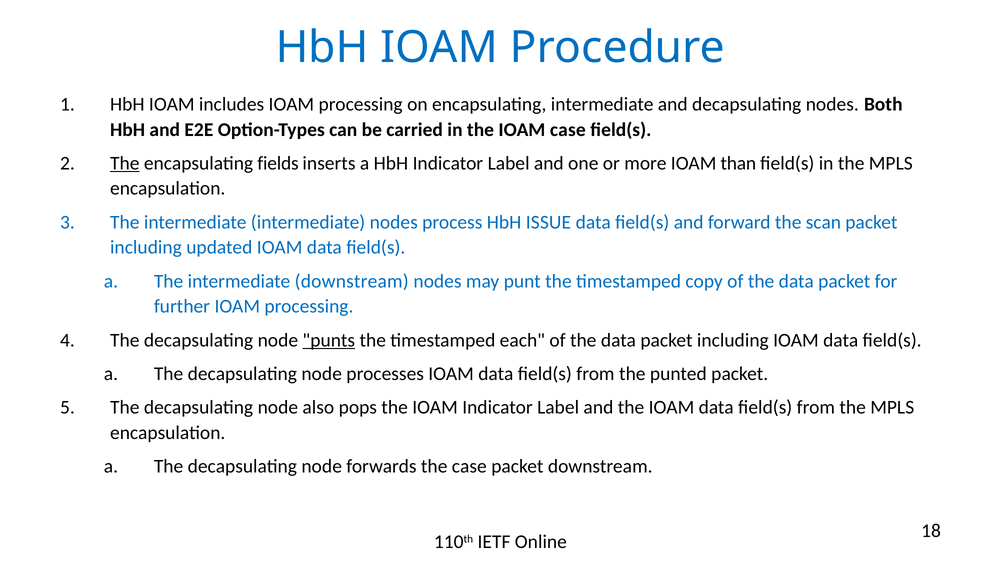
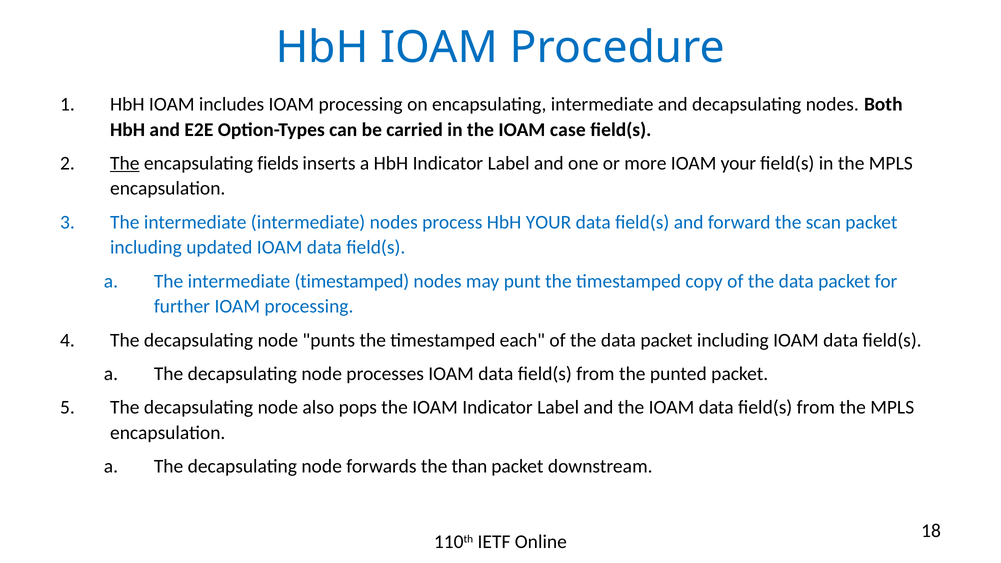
IOAM than: than -> your (738, 163)
HbH ISSUE: ISSUE -> YOUR (548, 222)
intermediate downstream: downstream -> timestamped (352, 281)
punts underline: present -> none (329, 340)
the case: case -> than (469, 466)
